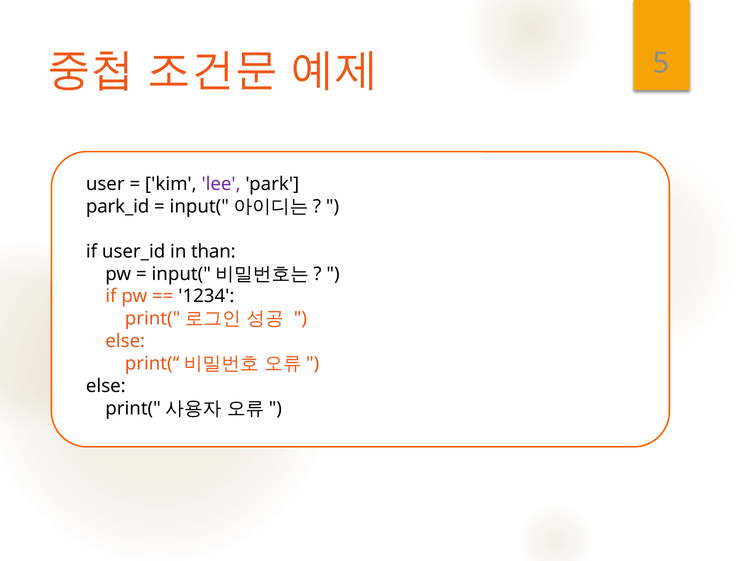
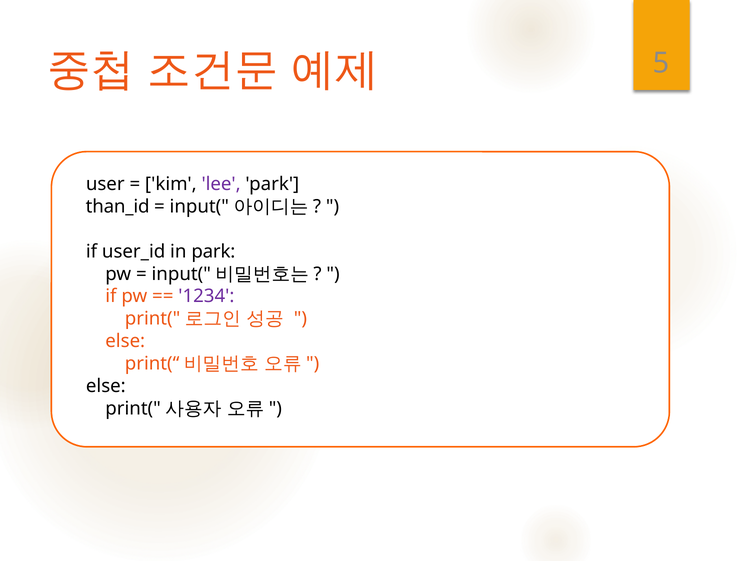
park_id: park_id -> than_id (118, 207)
in than: than -> park (213, 251)
1234 colour: black -> purple (206, 296)
